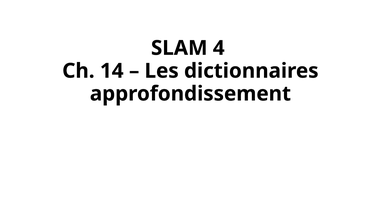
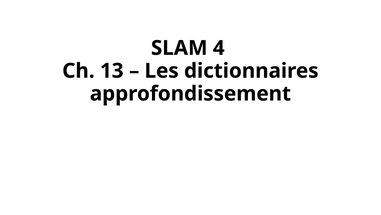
14: 14 -> 13 (112, 71)
